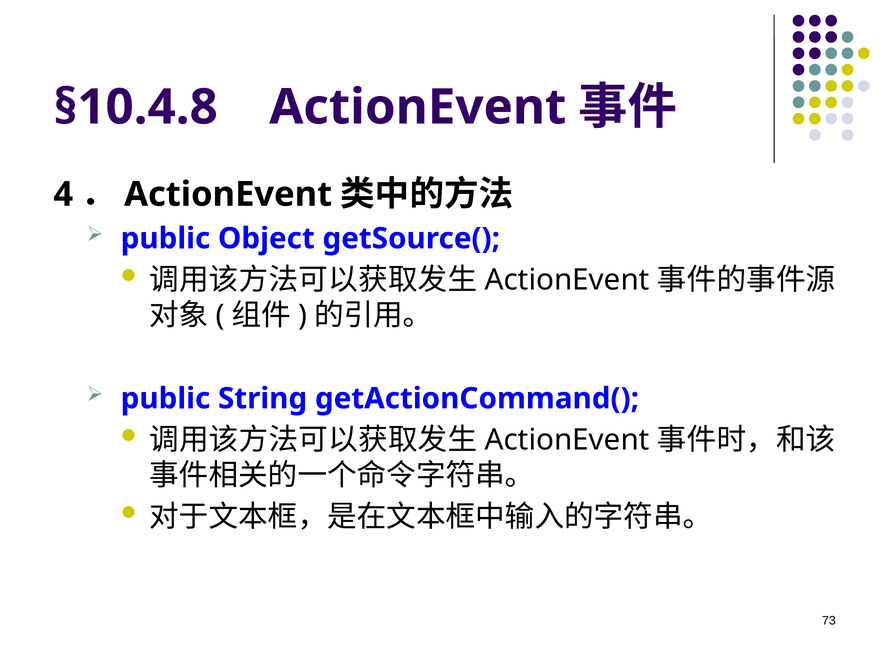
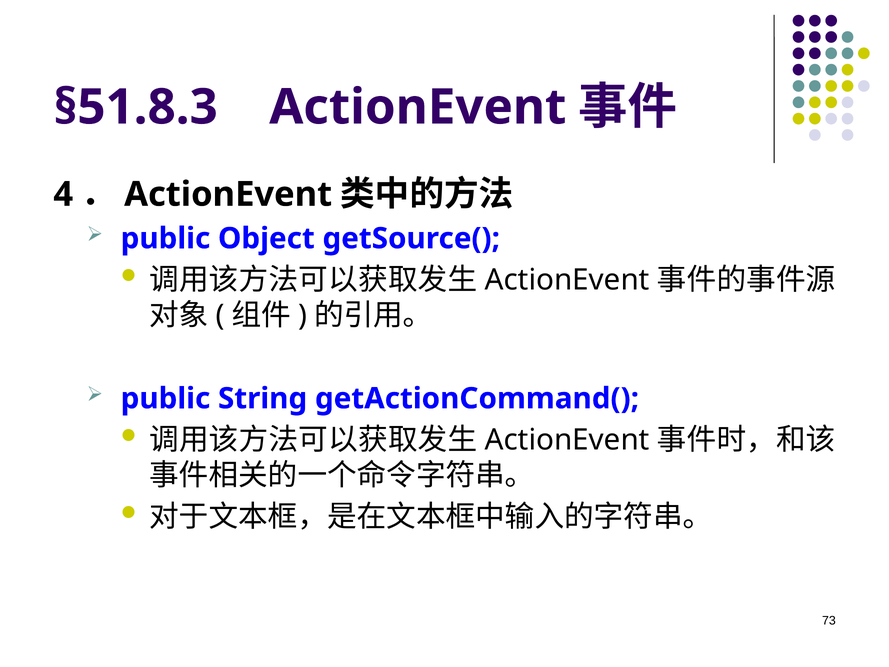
§10.4.8: §10.4.8 -> §51.8.3 (136, 107)
